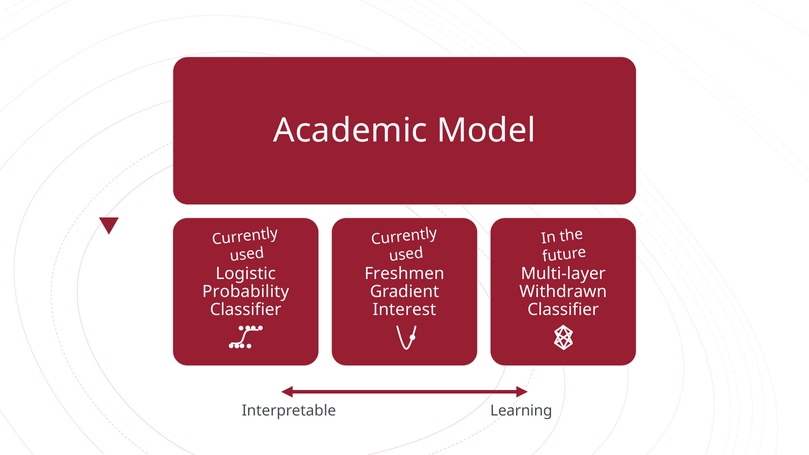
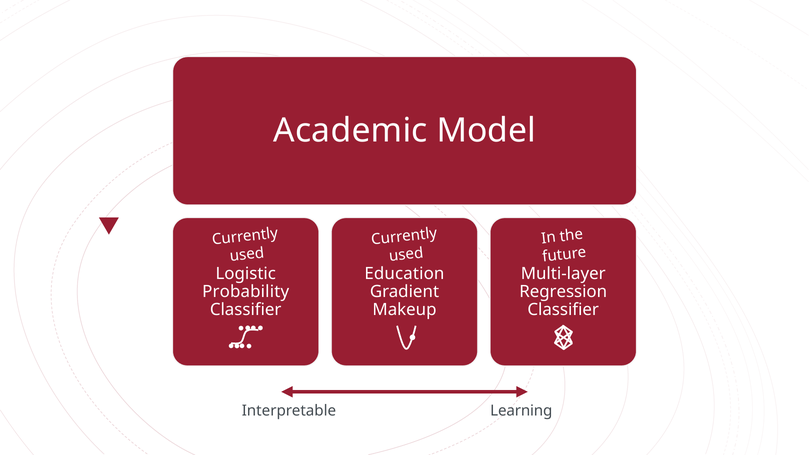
Freshmen: Freshmen -> Education (404, 273)
Withdrawn: Withdrawn -> Regression (563, 292)
Interest: Interest -> Makeup (404, 310)
